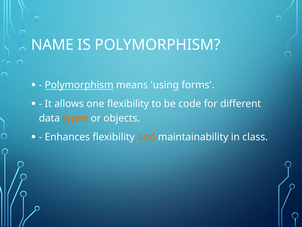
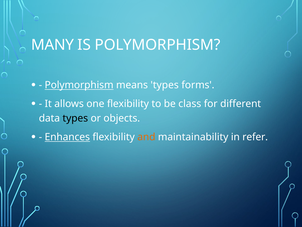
NAME: NAME -> MANY (52, 45)
means using: using -> types (165, 85)
code: code -> class (190, 104)
types colour: orange -> black (75, 118)
Enhances underline: none -> present (67, 137)
class: class -> refer (255, 137)
